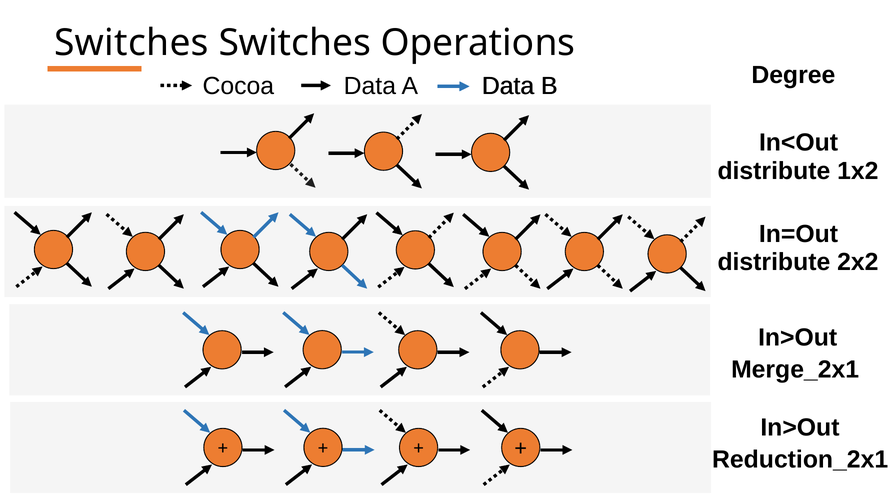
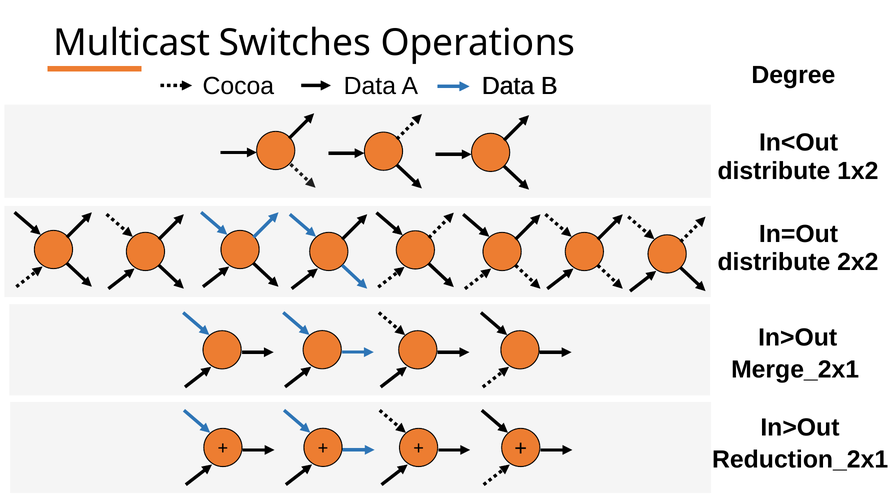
Switches: Switches -> Multicast (132, 43)
